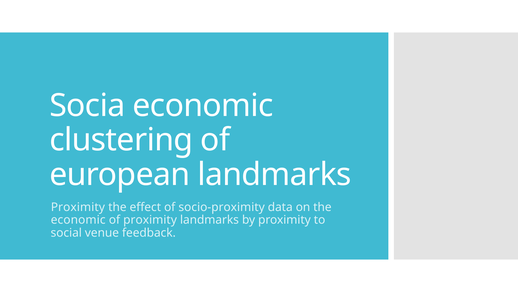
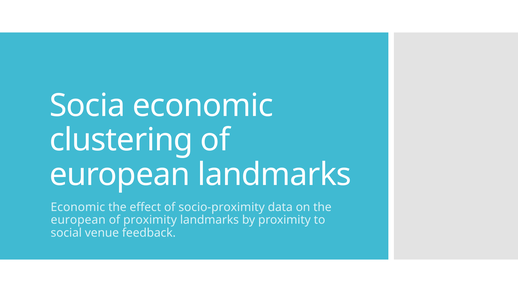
Proximity: Proximity -> Economic (78, 207)
economic: economic -> european (78, 220)
